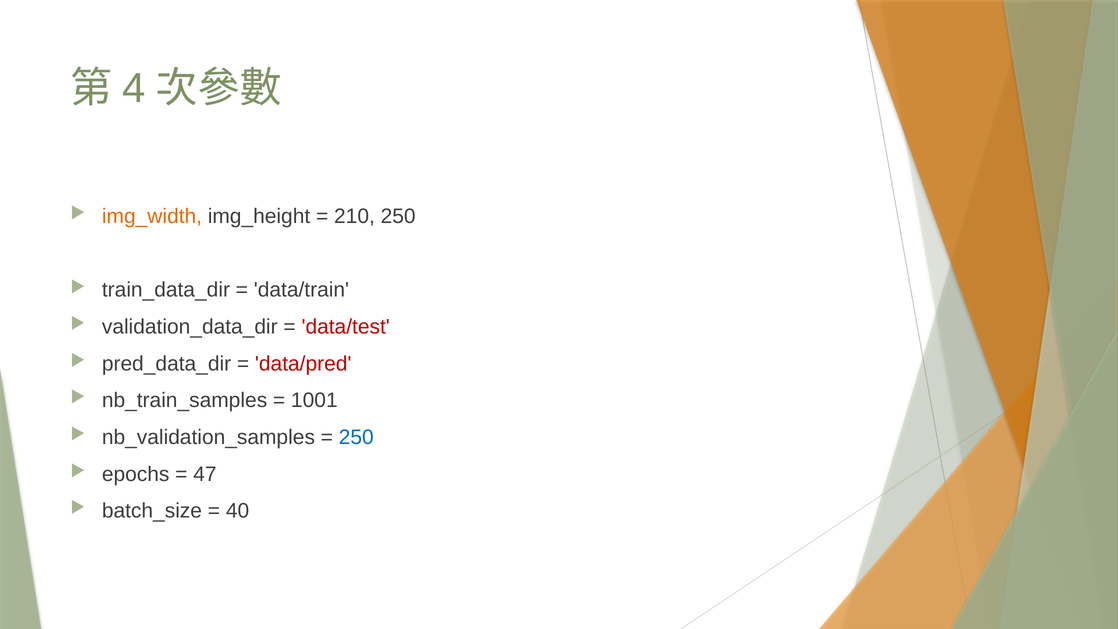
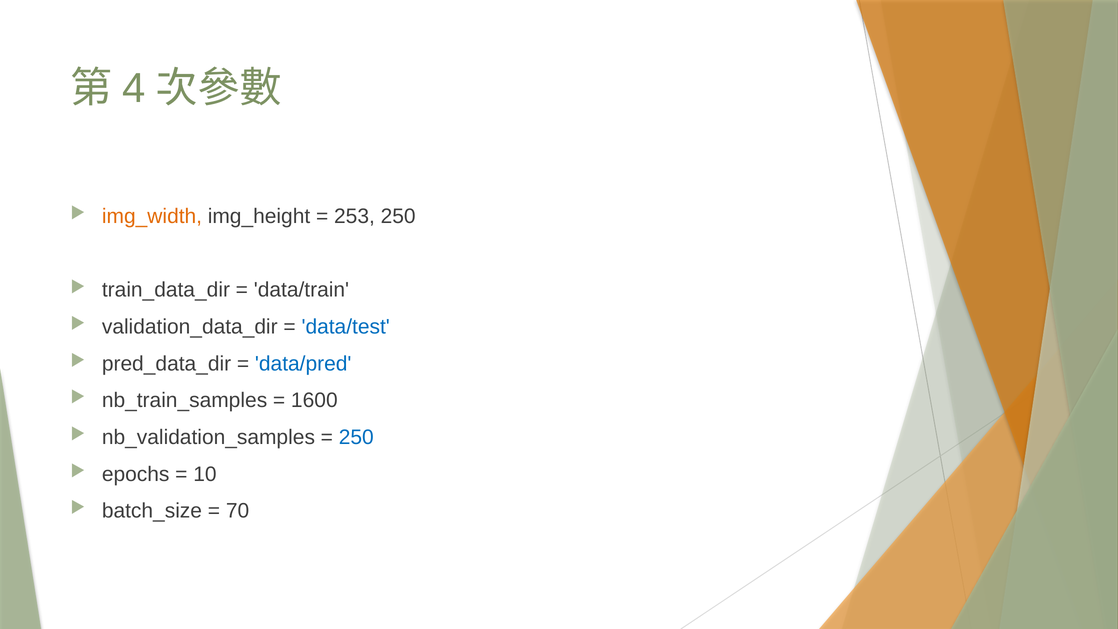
210: 210 -> 253 (354, 216)
data/test colour: red -> blue (346, 327)
data/pred colour: red -> blue (303, 364)
1001: 1001 -> 1600 (314, 400)
47: 47 -> 10 (205, 474)
40: 40 -> 70 (238, 511)
